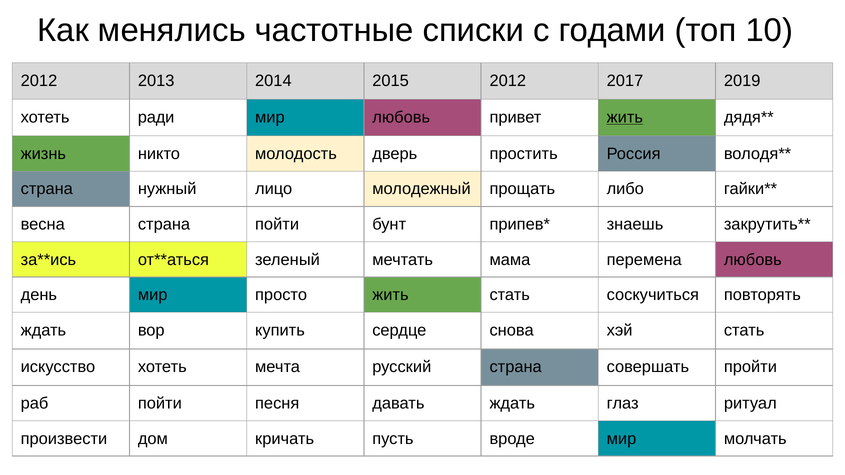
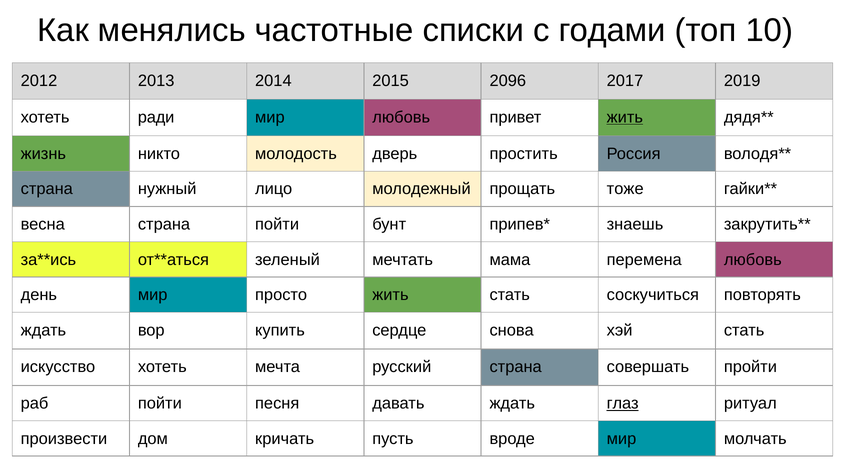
2015 2012: 2012 -> 2096 (508, 81)
либо: либо -> тоже (625, 189)
глаз underline: none -> present (623, 404)
